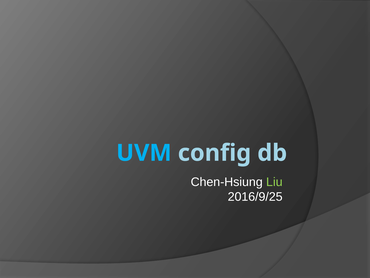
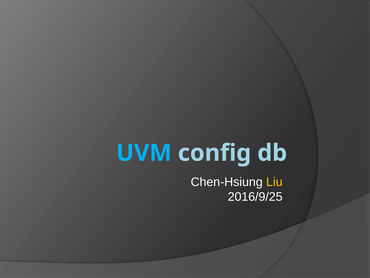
Liu colour: light green -> yellow (274, 182)
